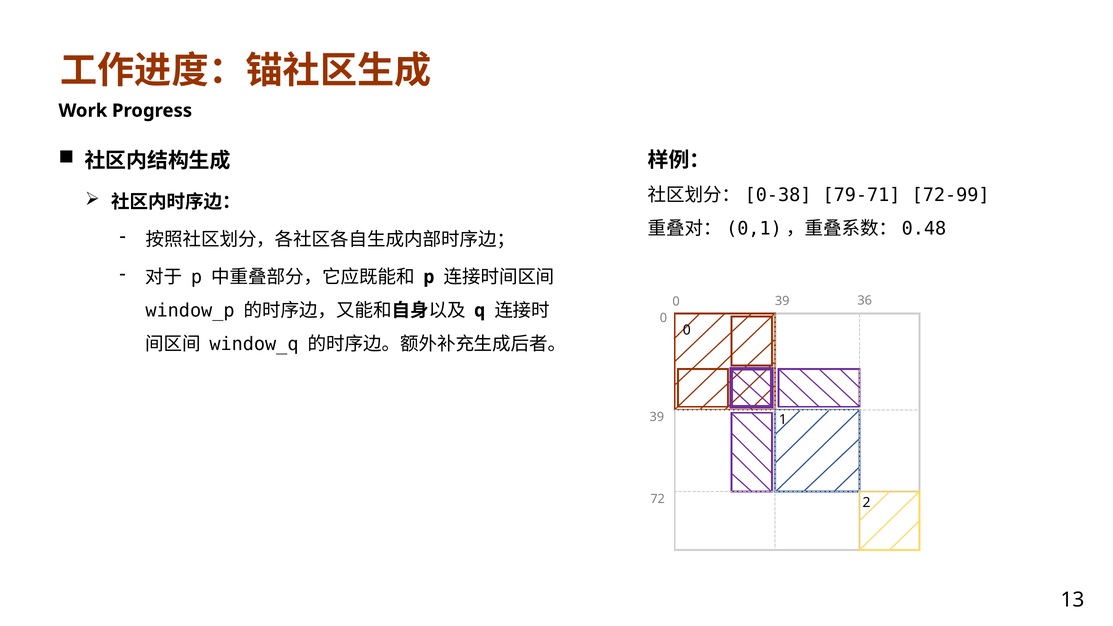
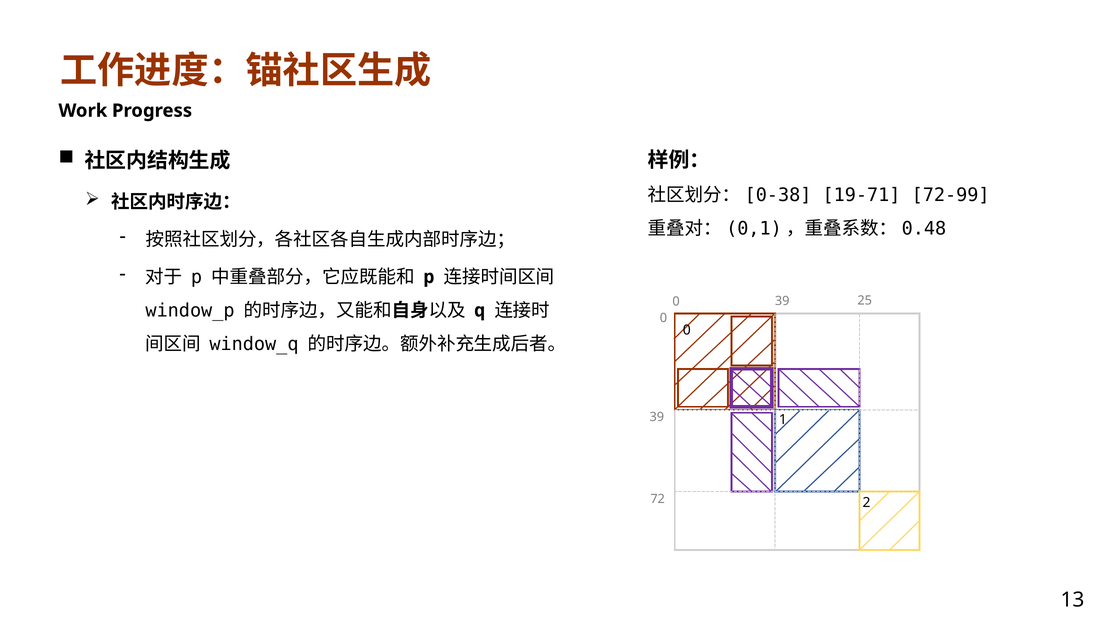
79-71: 79-71 -> 19-71 (862, 195)
36: 36 -> 25 (865, 301)
